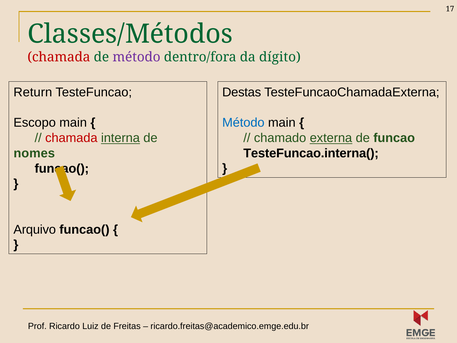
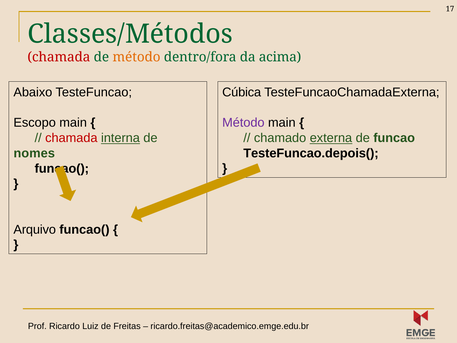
método colour: purple -> orange (137, 57)
dígito: dígito -> acima (280, 57)
Return: Return -> Abaixo (33, 92)
Destas: Destas -> Cúbica (242, 92)
Método colour: blue -> purple (243, 123)
TesteFuncao.interna(: TesteFuncao.interna( -> TesteFuncao.depois( (311, 153)
